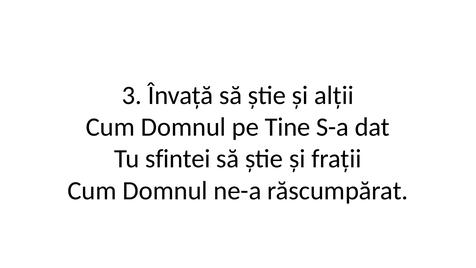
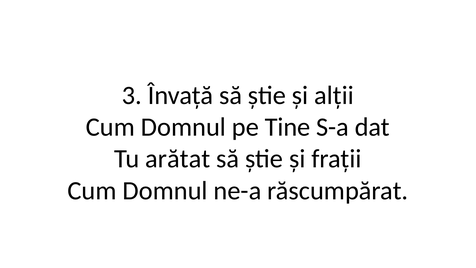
sfintei: sfintei -> arătat (178, 159)
